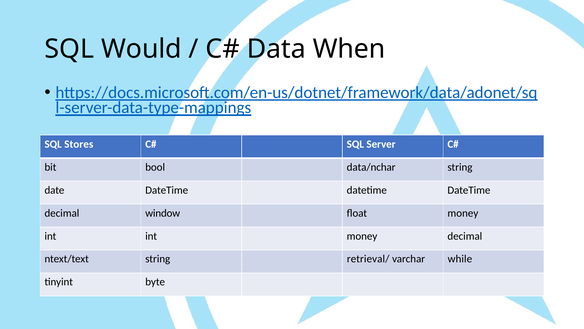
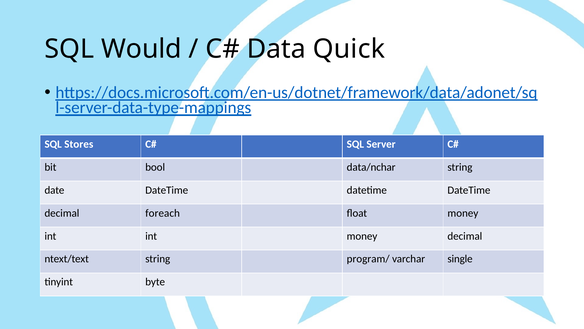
When: When -> Quick (349, 49)
window: window -> foreach (163, 213)
retrieval/: retrieval/ -> program/ (368, 259)
while: while -> single (460, 259)
